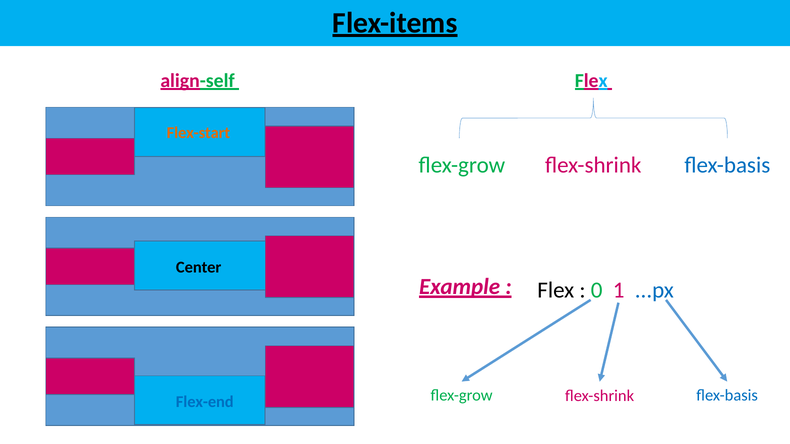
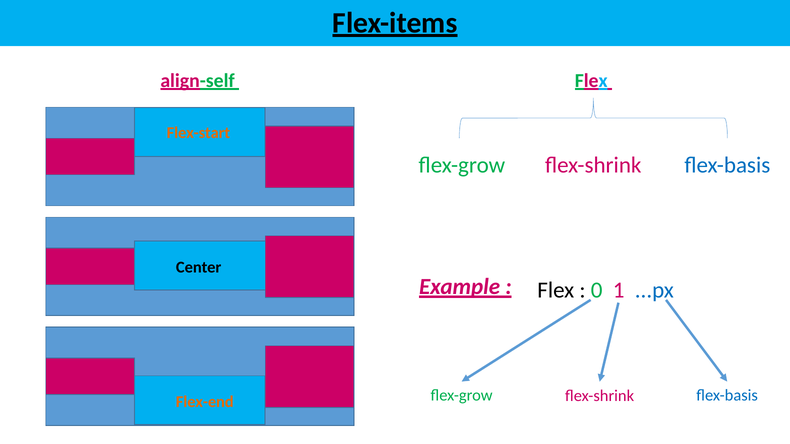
Flex-end colour: blue -> orange (205, 402)
